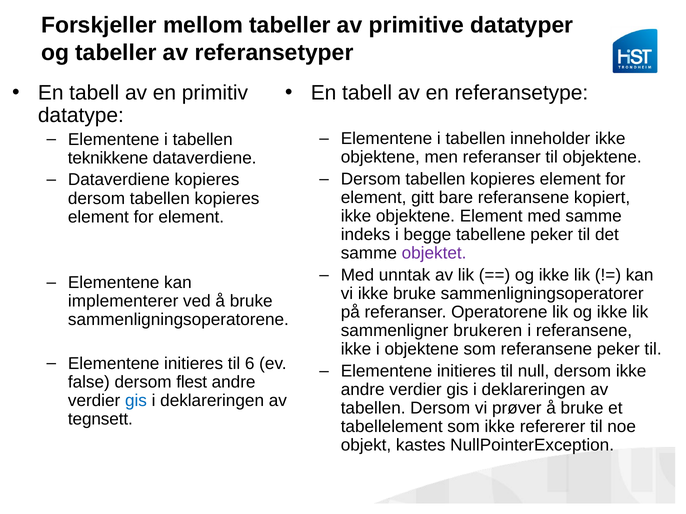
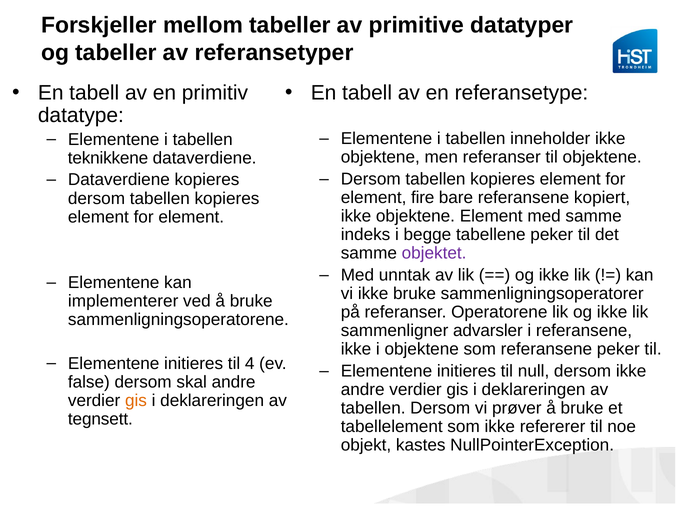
gitt: gitt -> fire (423, 198)
brukeren: brukeren -> advarsler (488, 331)
6: 6 -> 4 (250, 364)
flest: flest -> skal (192, 382)
gis colour: blue -> orange (136, 401)
